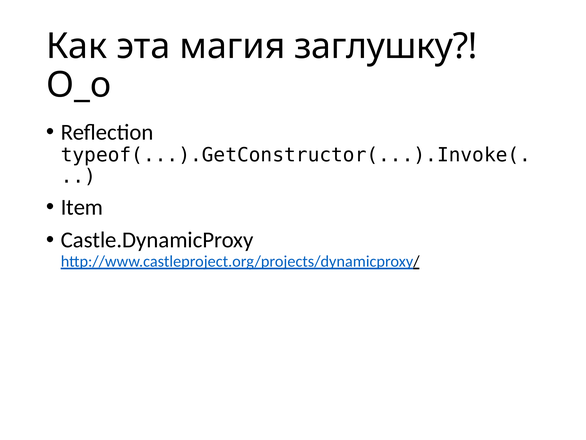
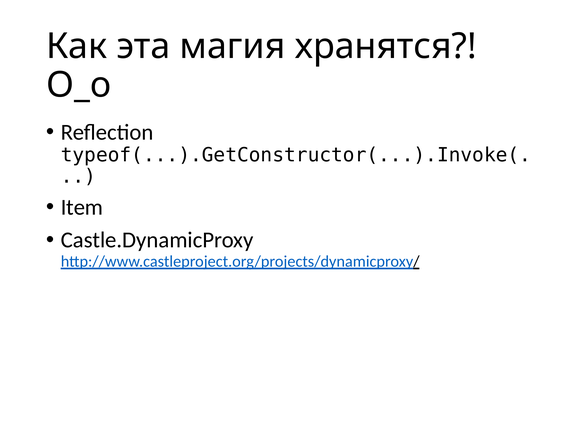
заглушку: заглушку -> хранятся (386, 46)
